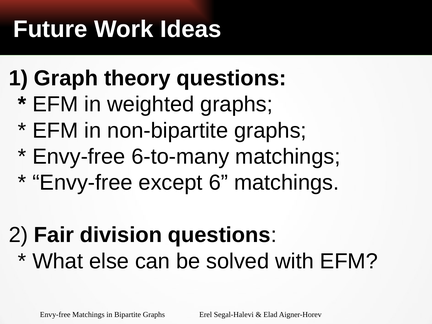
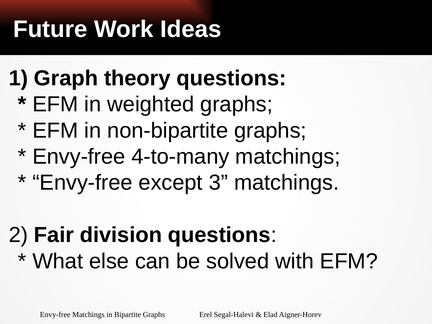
6-to-many: 6-to-many -> 4-to-many (180, 157)
6: 6 -> 3 (218, 183)
